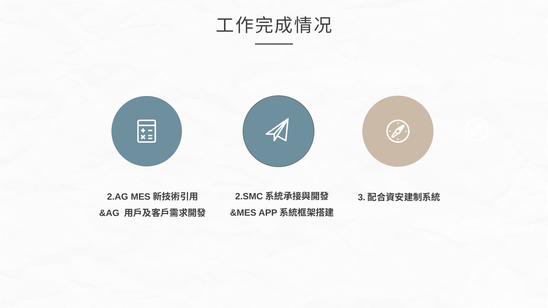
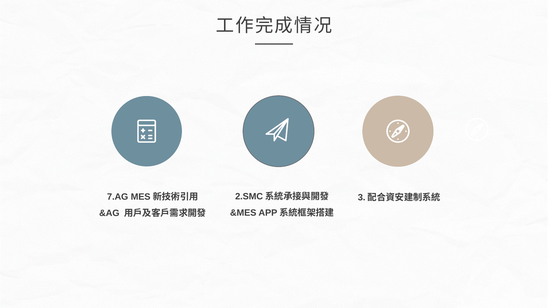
2.AG: 2.AG -> 7.AG (118, 197)
